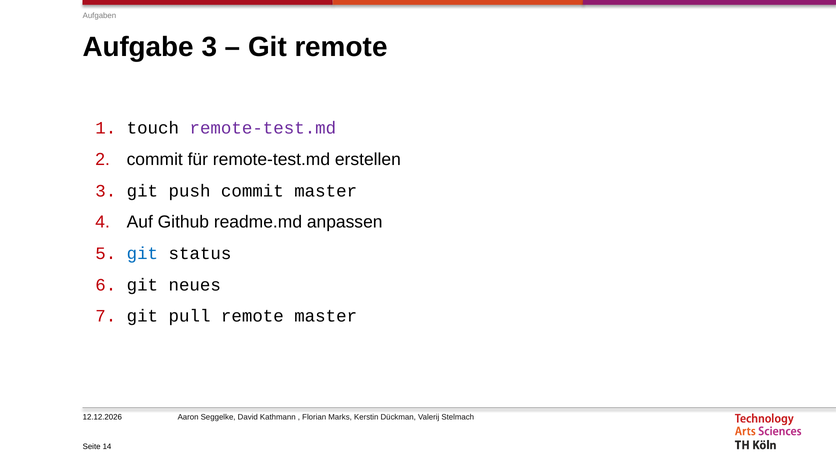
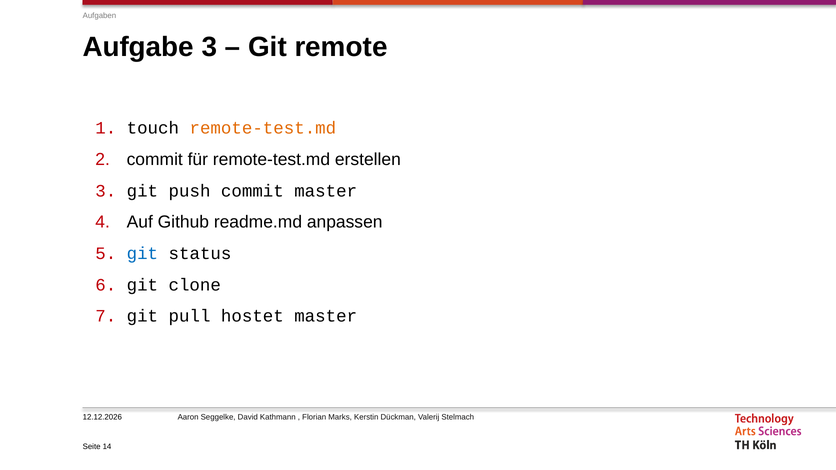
remote-test.md colour: purple -> orange (263, 128)
neues: neues -> clone (195, 285)
pull remote: remote -> hostet (252, 316)
